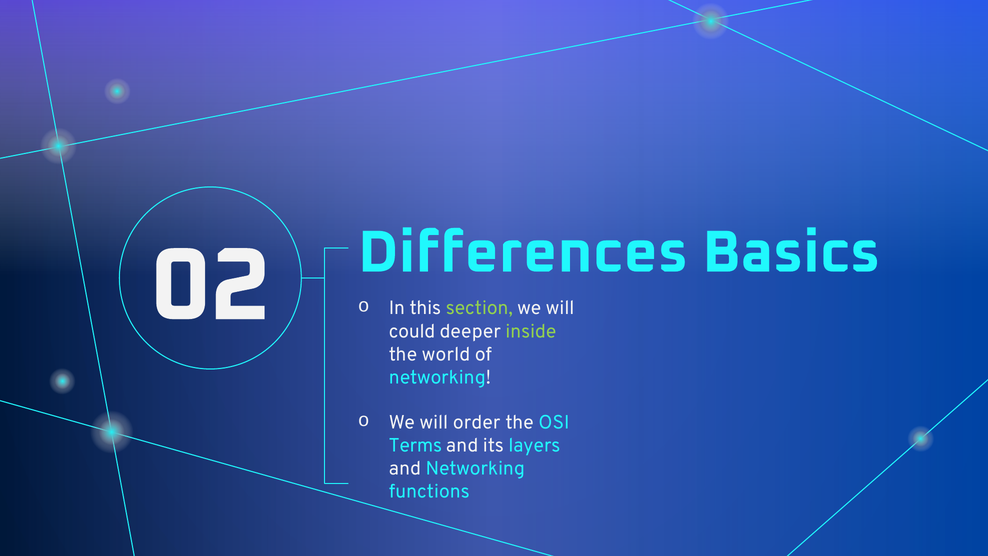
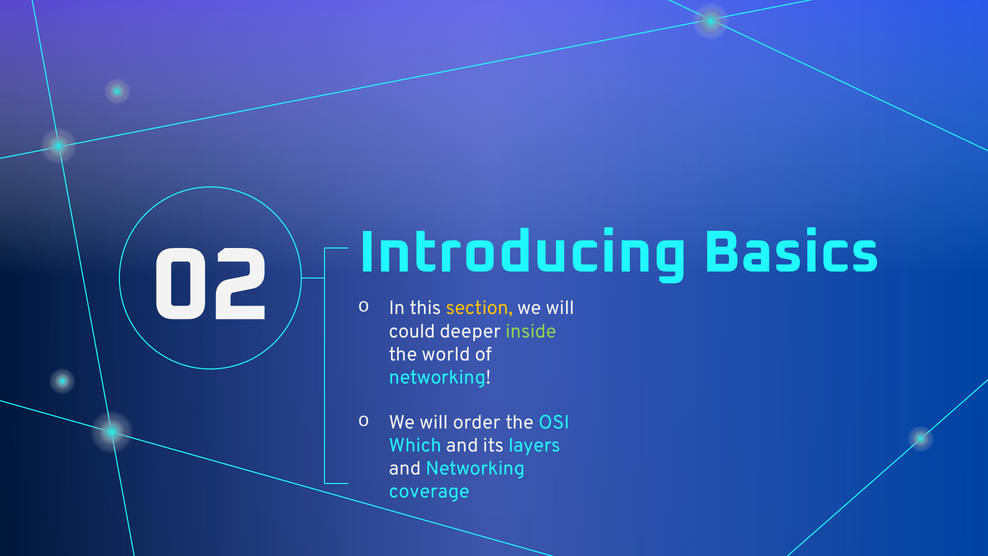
Differences: Differences -> Introducing (523, 252)
section colour: light green -> yellow (479, 308)
Terms: Terms -> Which (415, 445)
functions: functions -> coverage (429, 491)
